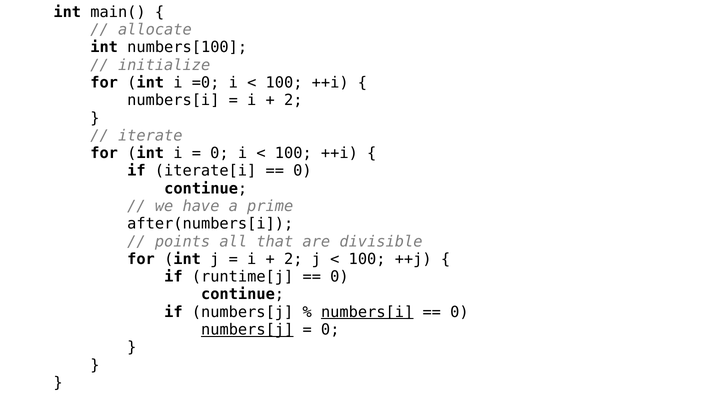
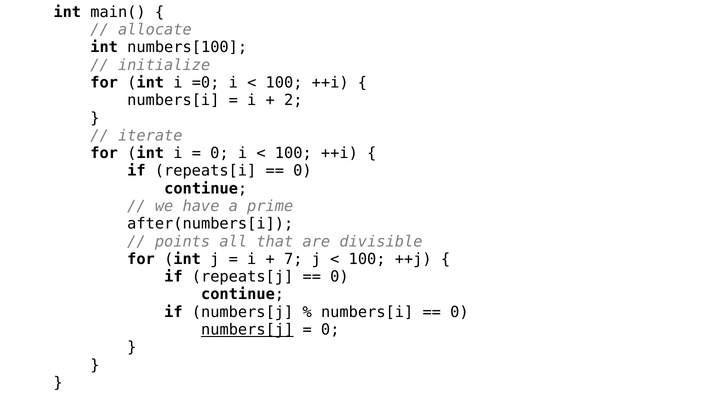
iterate[i: iterate[i -> repeats[i (206, 171)
2: 2 -> 7 (293, 259)
runtime[j: runtime[j -> repeats[j (243, 277)
numbers[i underline: present -> none (367, 312)
